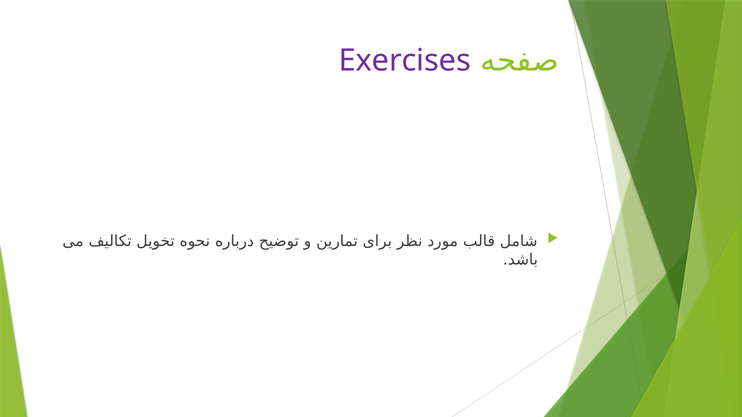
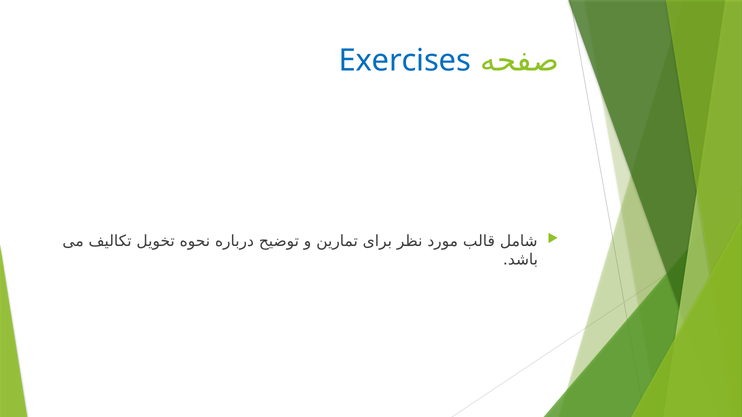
Exercises colour: purple -> blue (405, 61)
